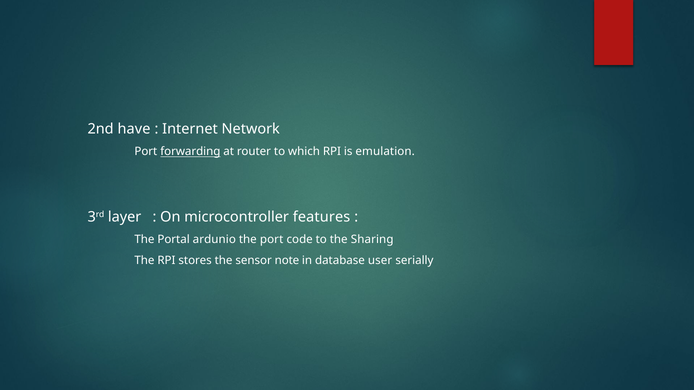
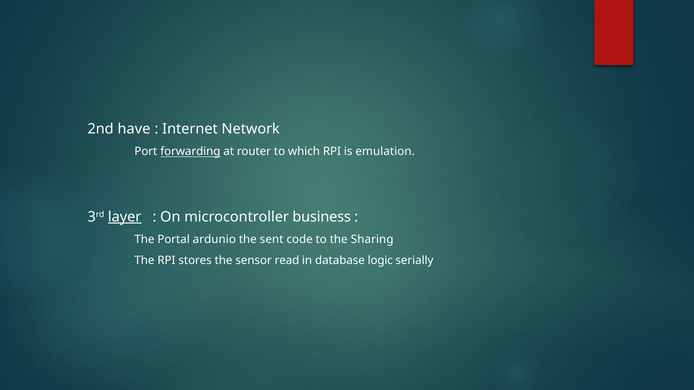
layer underline: none -> present (125, 217)
features: features -> business (322, 217)
port: port -> sent (272, 240)
note: note -> read (287, 261)
user: user -> logic (380, 261)
